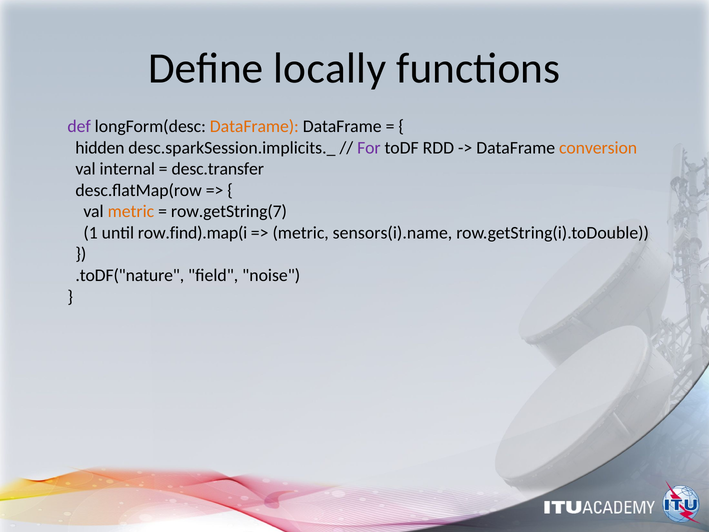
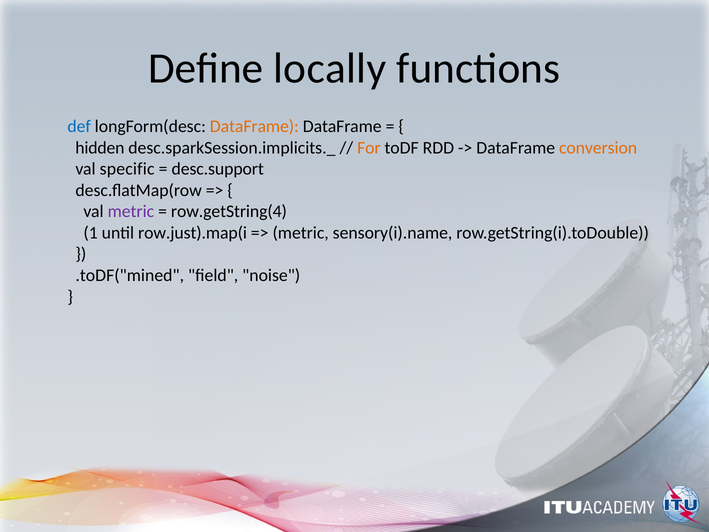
def colour: purple -> blue (79, 126)
For colour: purple -> orange (369, 148)
internal: internal -> specific (127, 169)
desc.transfer: desc.transfer -> desc.support (218, 169)
metric colour: orange -> purple (131, 211)
row.getString(7: row.getString(7 -> row.getString(4 (229, 211)
row.find).map(i: row.find).map(i -> row.just).map(i (193, 233)
sensors(i).name: sensors(i).name -> sensory(i).name (393, 233)
.toDF("nature: .toDF("nature -> .toDF("mined (130, 275)
